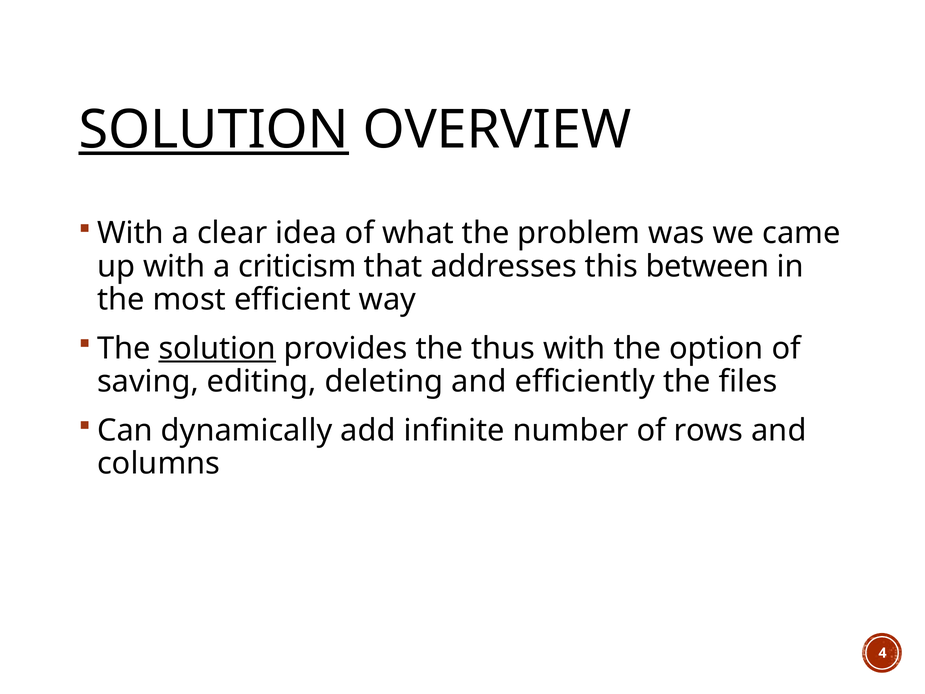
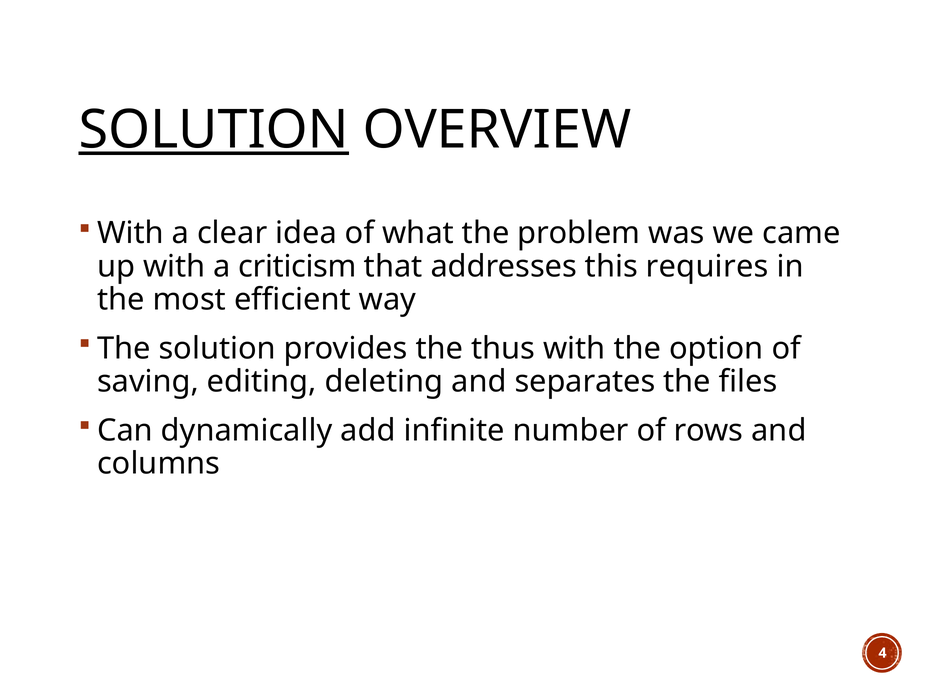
between: between -> requires (707, 266)
solution underline: present -> none (217, 348)
efficiently: efficiently -> separates (585, 381)
